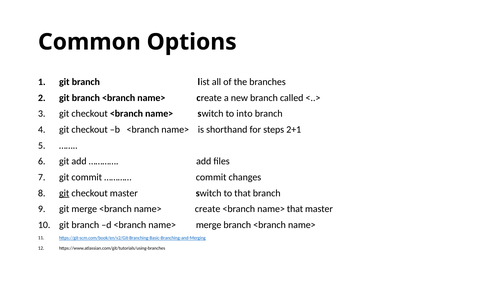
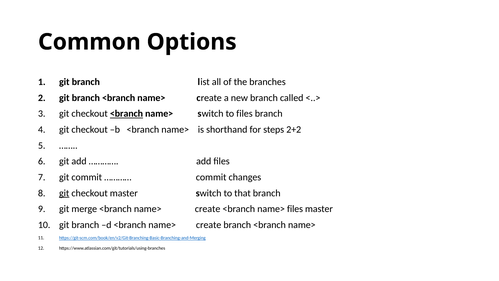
<branch underline: none -> present (126, 114)
to into: into -> files (245, 114)
2+1: 2+1 -> 2+2 (294, 129)
name> that: that -> files (295, 209)
d <branch name> merge: merge -> create (209, 225)
